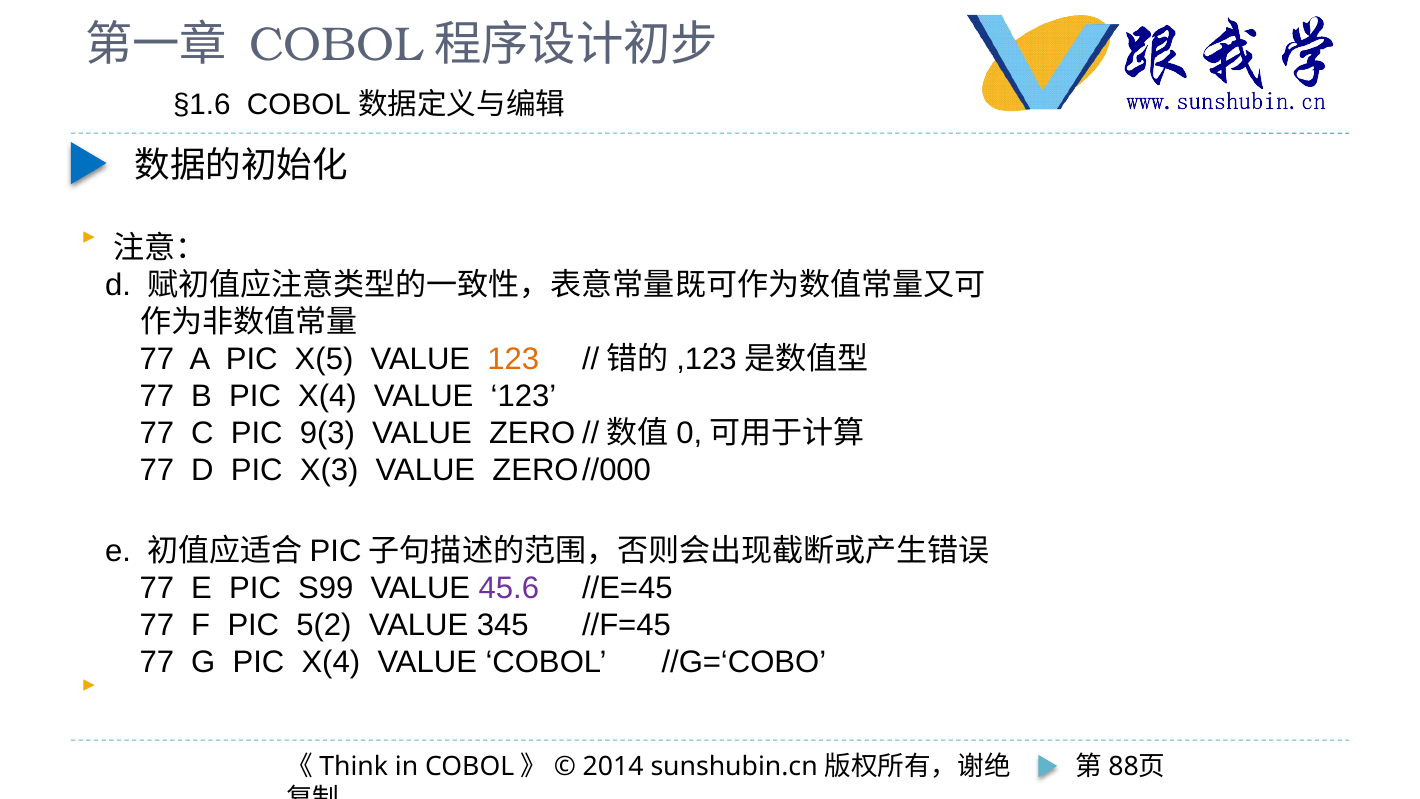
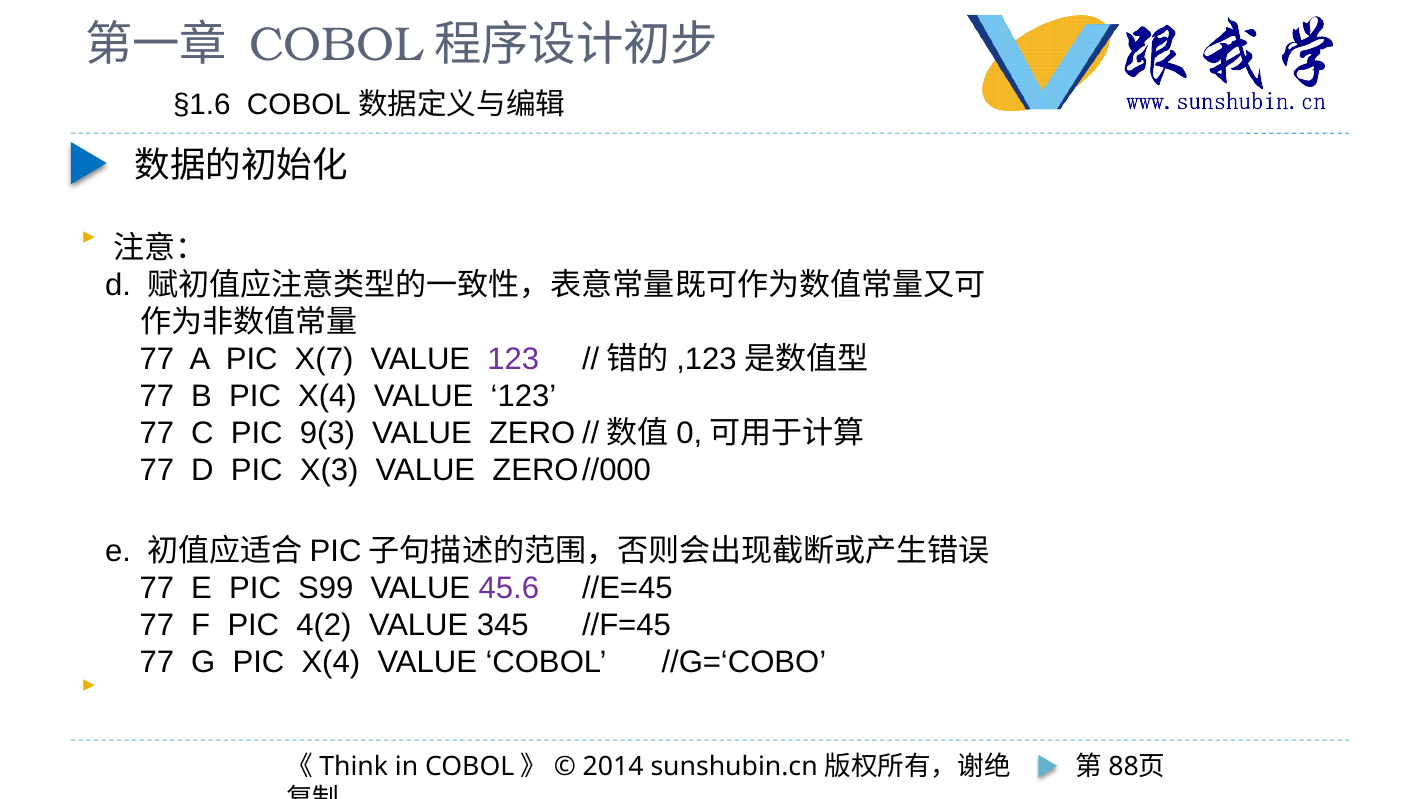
X(5: X(5 -> X(7 (324, 359)
123 colour: orange -> purple (513, 359)
5(2: 5(2 -> 4(2 (324, 625)
